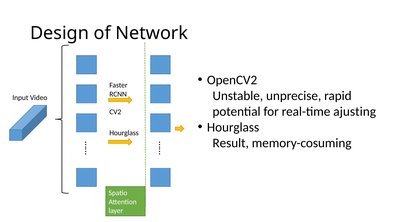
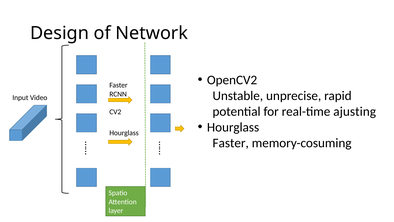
Result: Result -> Faster (231, 143)
